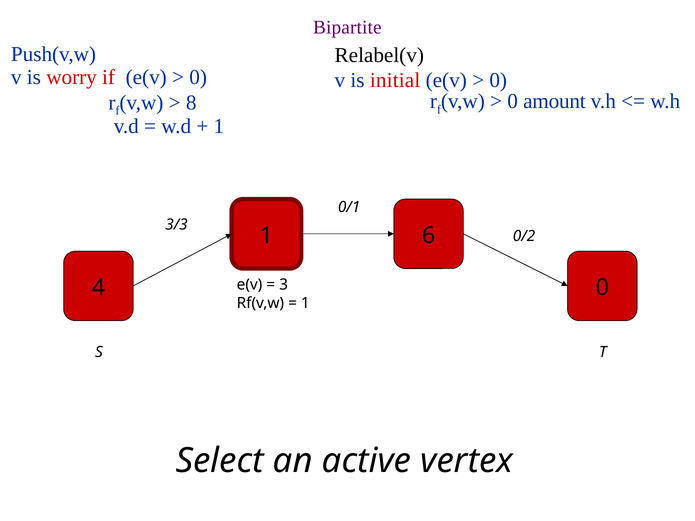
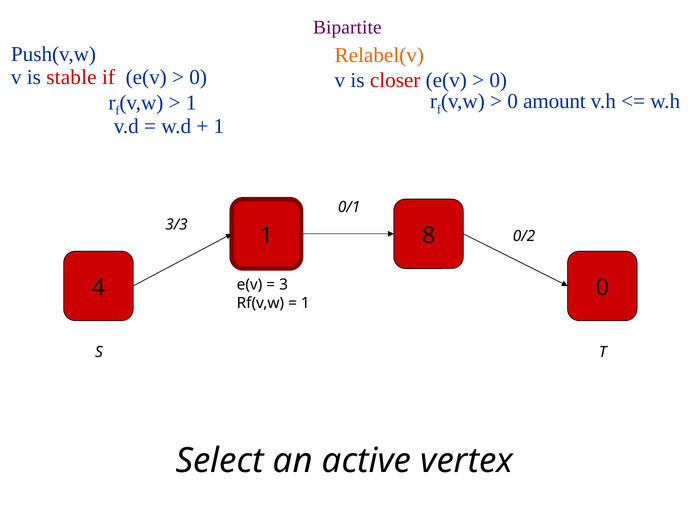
Relabel(v colour: black -> orange (379, 55)
worry: worry -> stable (71, 77)
initial: initial -> closer (395, 80)
8: 8 -> 1 (191, 103)
6: 6 -> 8 (429, 236)
